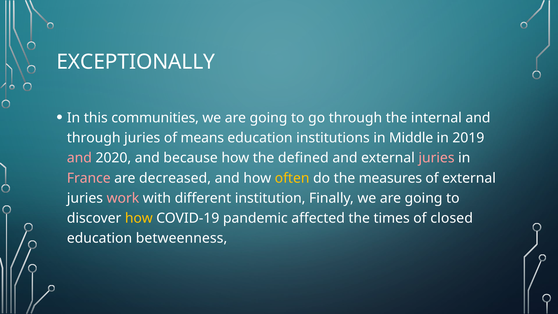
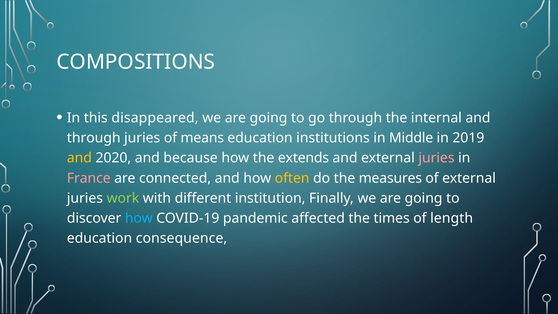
EXCEPTIONALLY: EXCEPTIONALLY -> COMPOSITIONS (136, 62)
communities: communities -> disappeared (155, 118)
and colour: pink -> yellow (79, 158)
defined: defined -> extends (303, 158)
decreased: decreased -> connected (175, 178)
work colour: pink -> light green (123, 198)
how colour: yellow -> light blue (139, 218)
closed: closed -> length (452, 218)
betweenness: betweenness -> consequence (182, 238)
